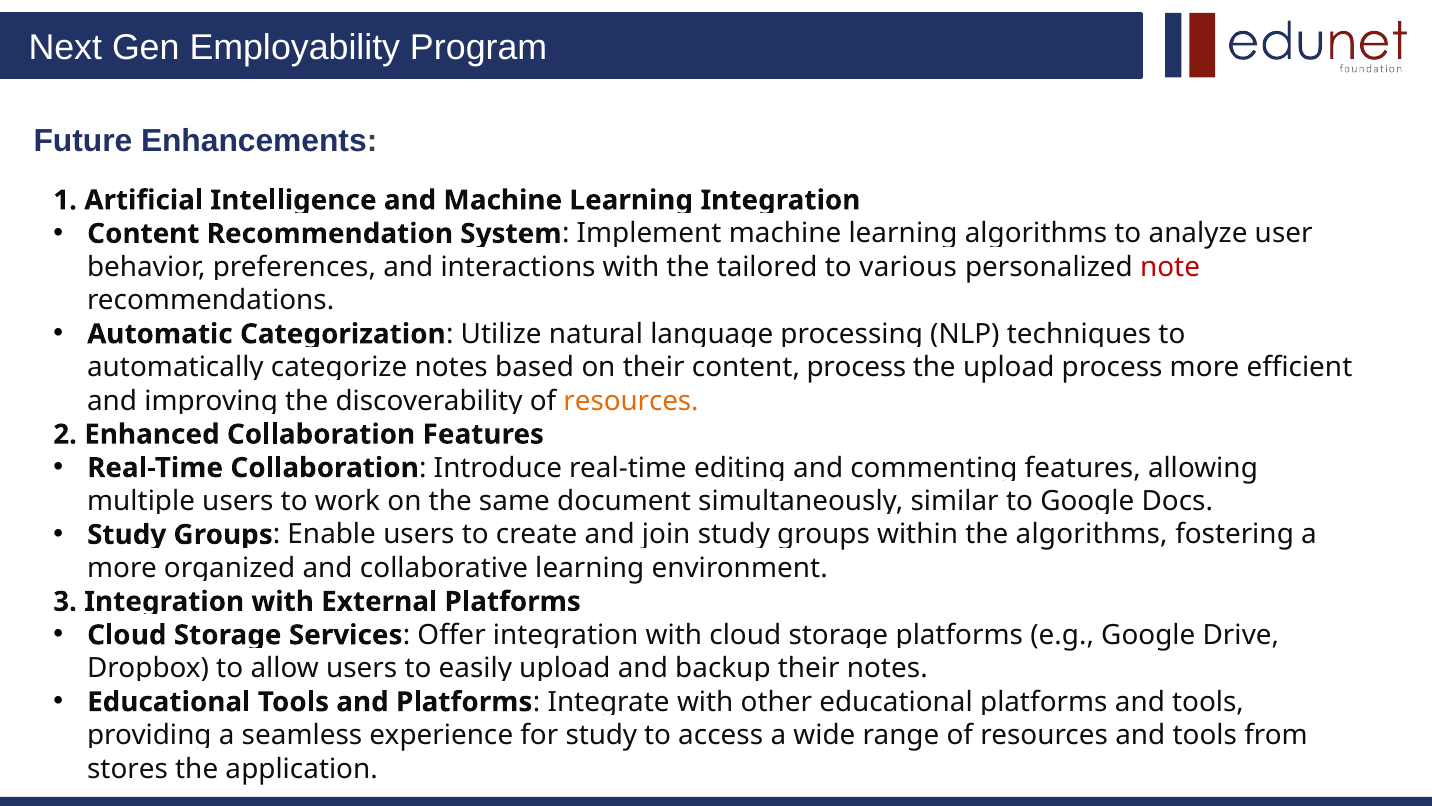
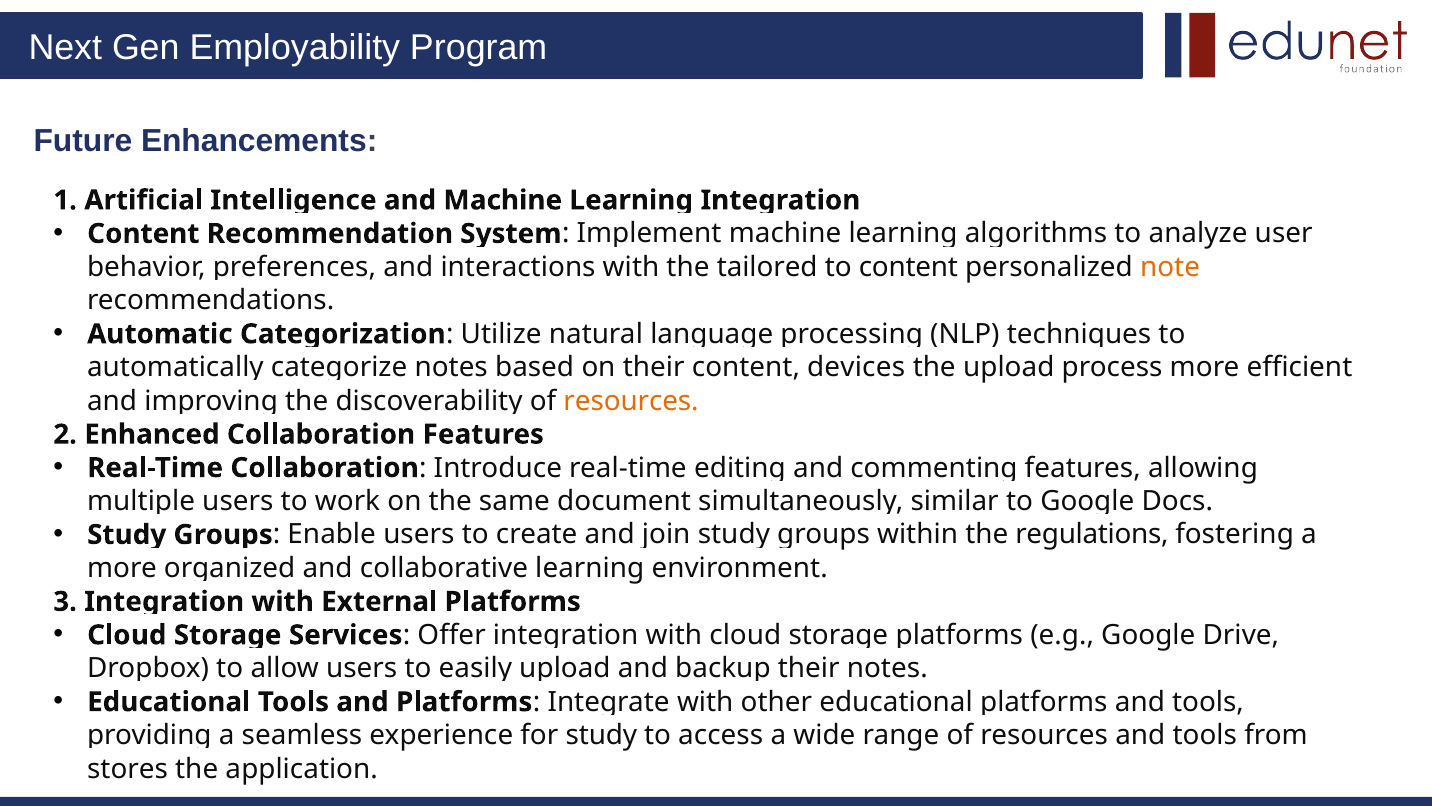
to various: various -> content (908, 267)
note colour: red -> orange (1170, 267)
content process: process -> devices (856, 367)
the algorithms: algorithms -> regulations (1092, 534)
